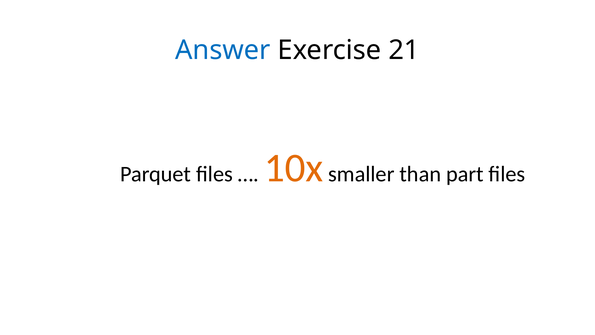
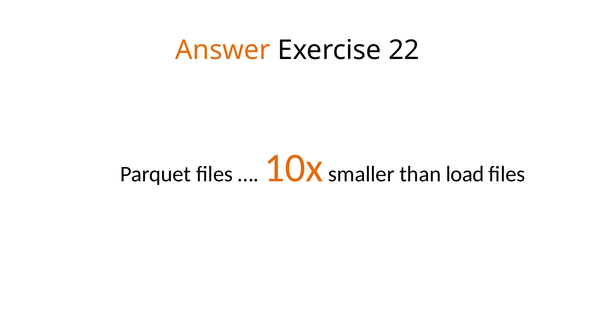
Answer colour: blue -> orange (223, 50)
21: 21 -> 22 (404, 50)
part: part -> load (465, 174)
